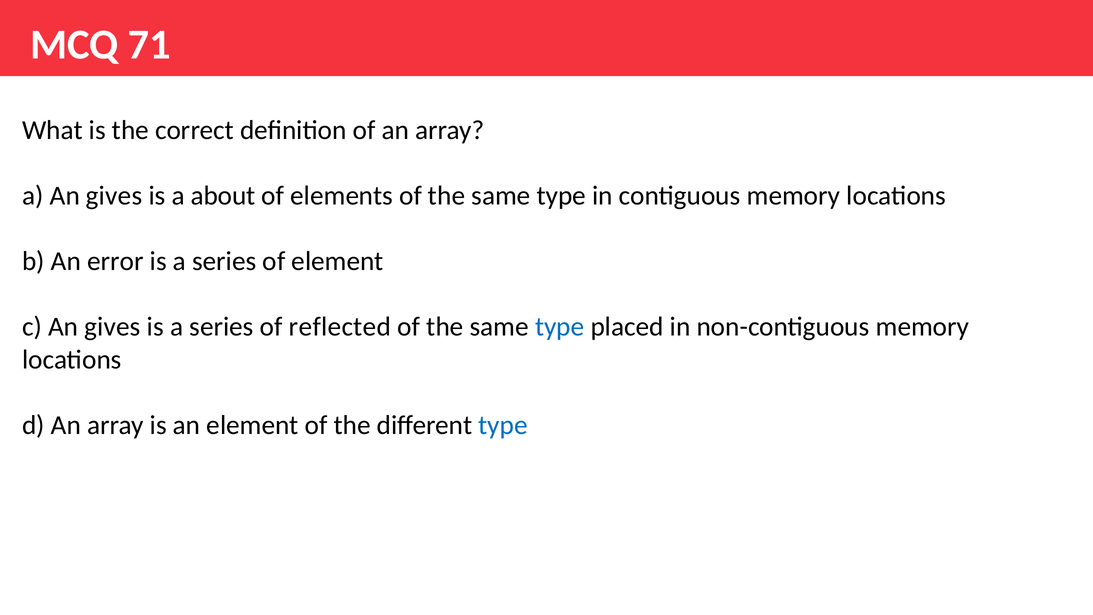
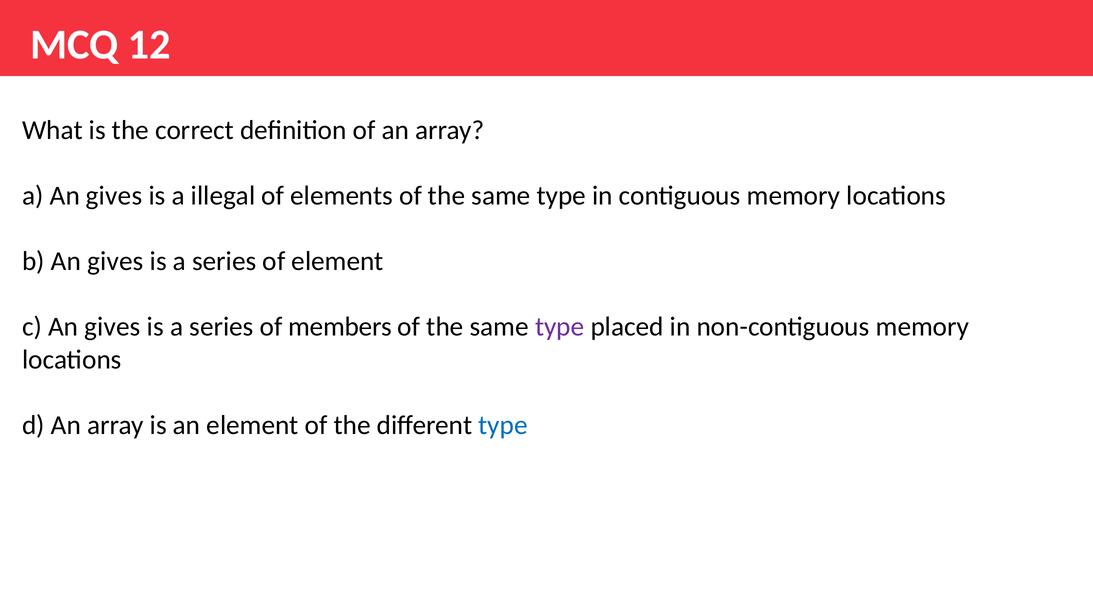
71: 71 -> 12 (149, 45)
about: about -> illegal (223, 196)
b An error: error -> gives (115, 261)
reflected: reflected -> members (340, 327)
type colour: blue -> purple (560, 327)
